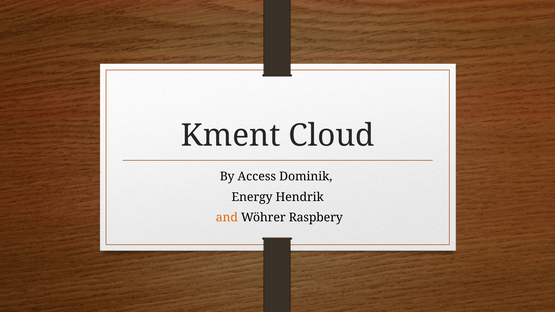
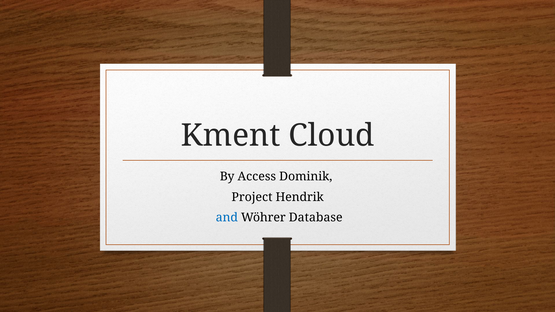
Energy: Energy -> Project (252, 197)
and colour: orange -> blue (227, 218)
Raspbery: Raspbery -> Database (316, 218)
